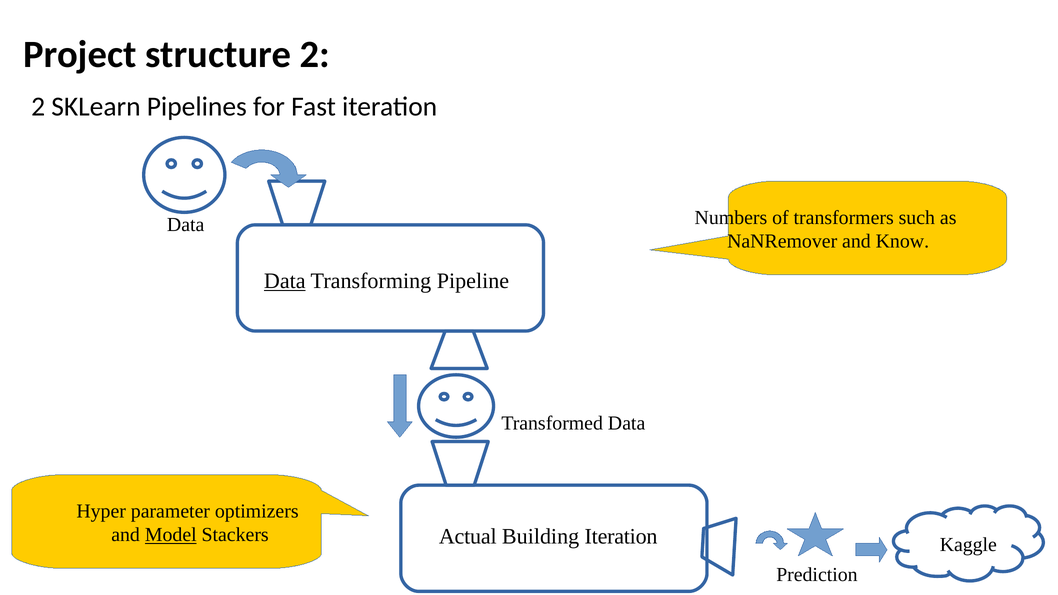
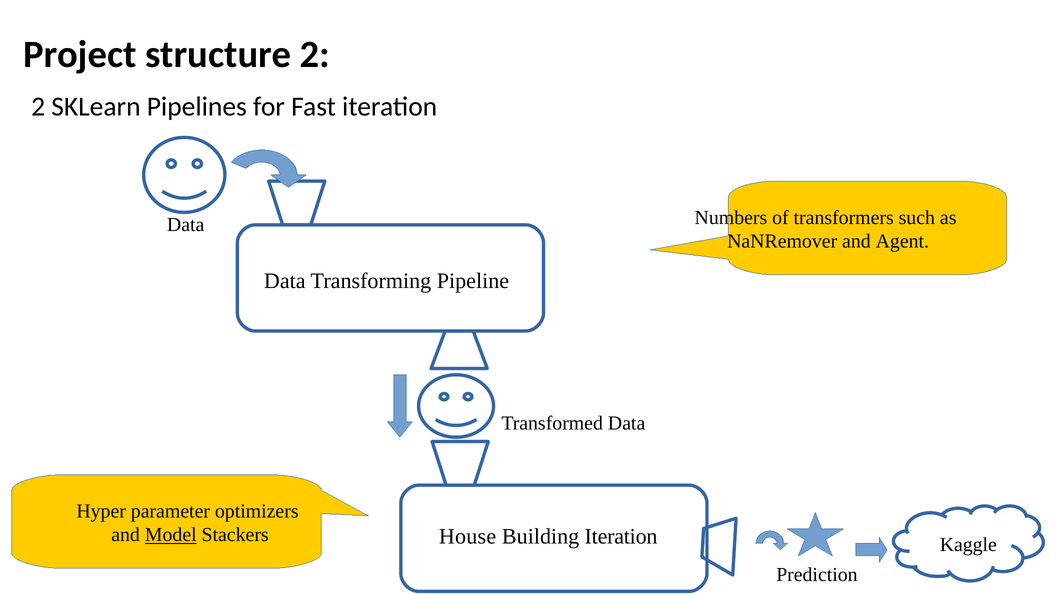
Know: Know -> Agent (902, 241)
Data underline: present -> none (285, 281)
Actual: Actual -> House (468, 537)
